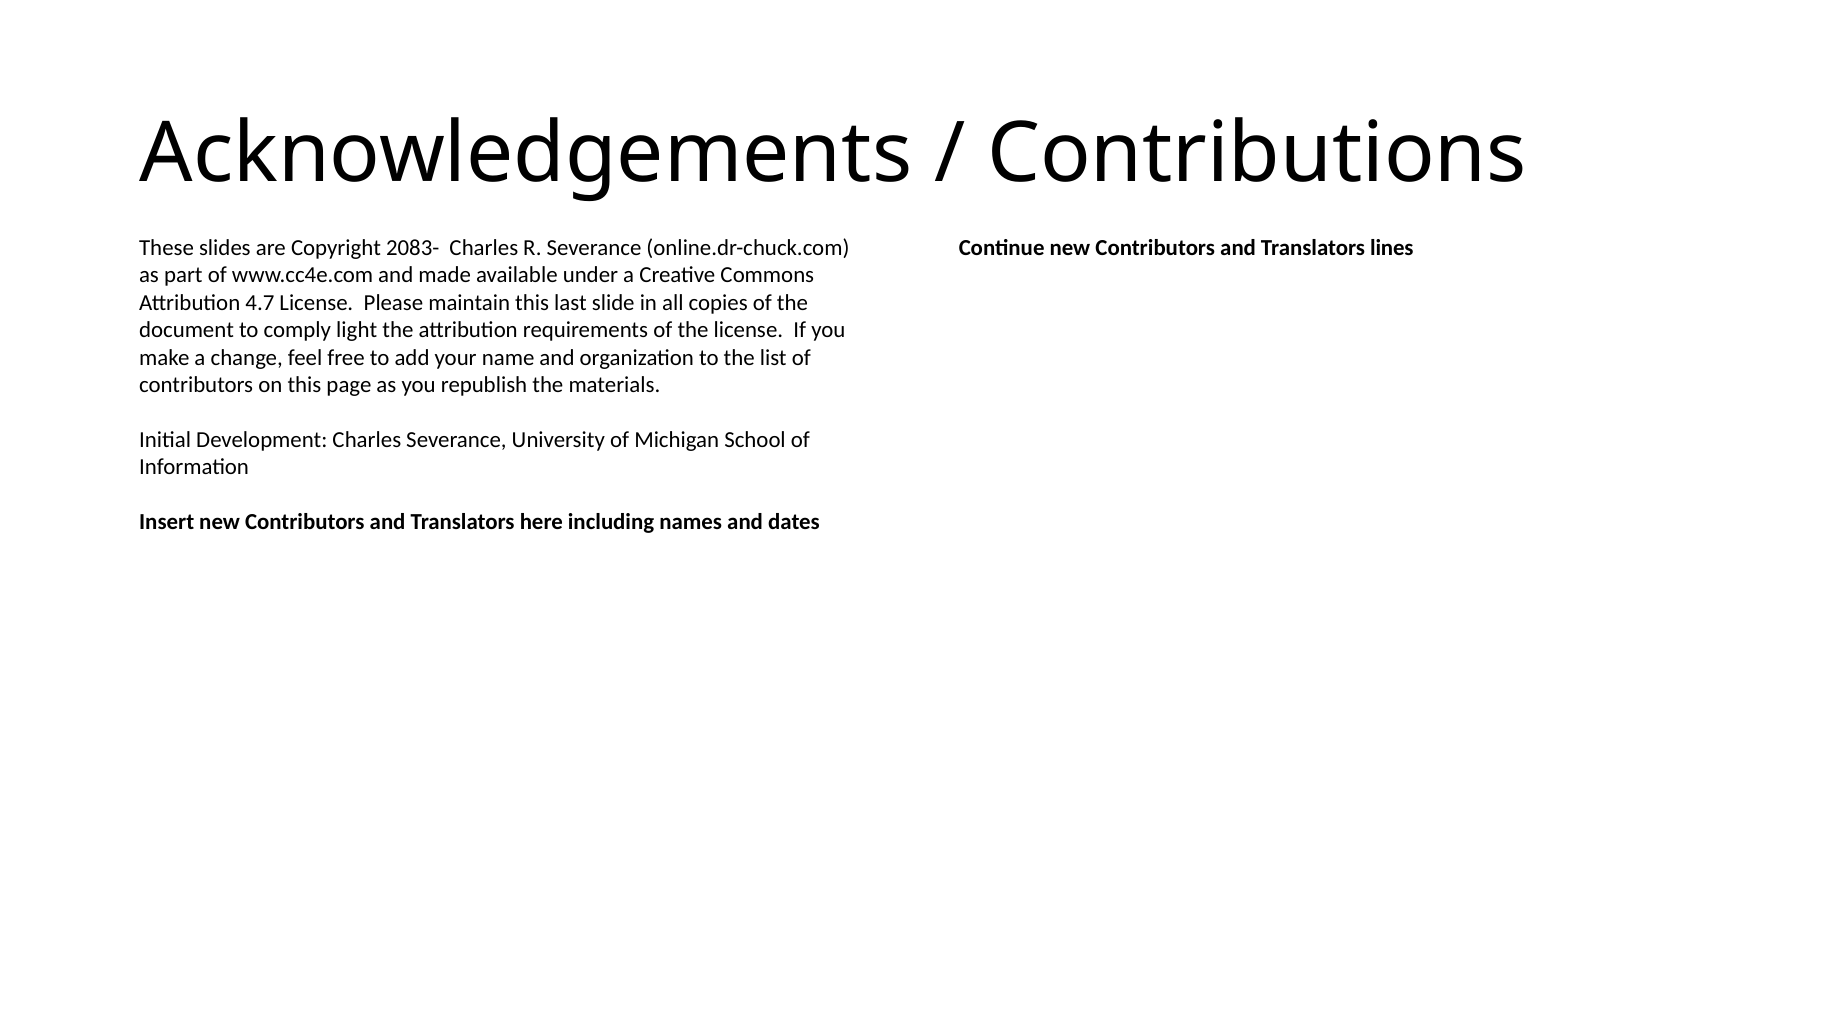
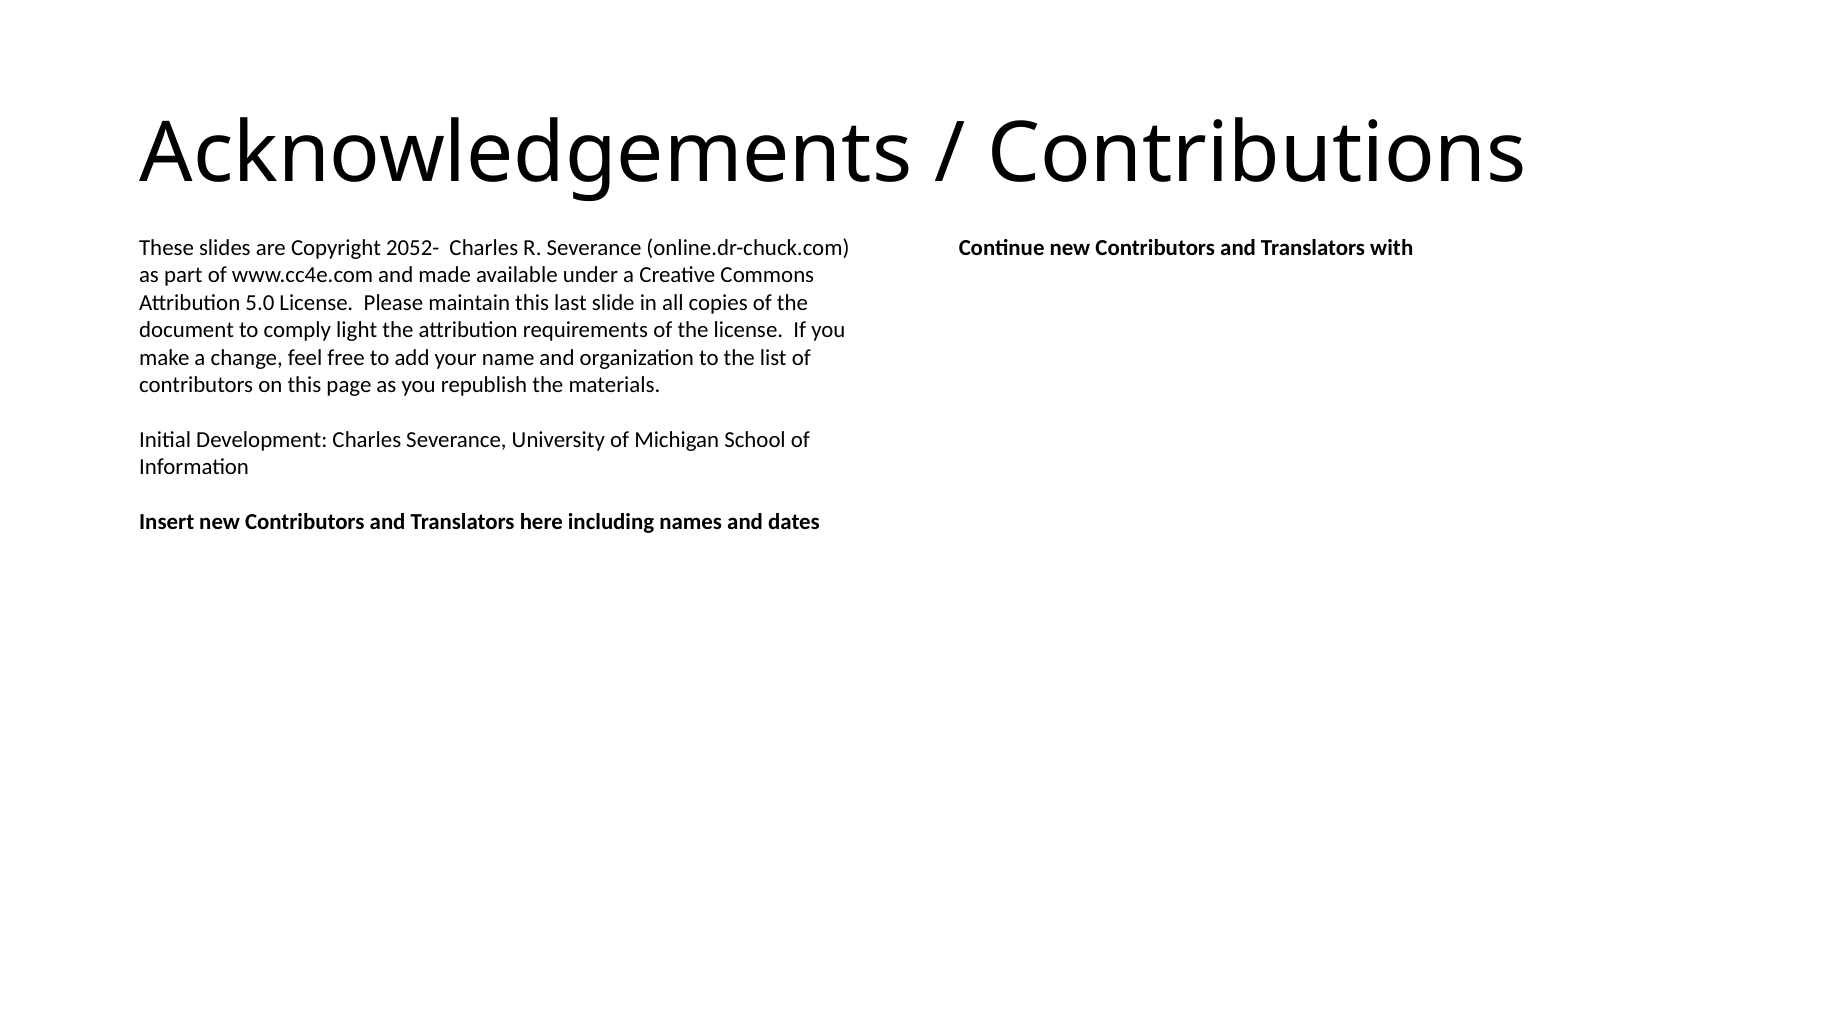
2083-: 2083- -> 2052- (413, 248)
lines: lines -> with (1392, 248)
4.7: 4.7 -> 5.0 (260, 302)
